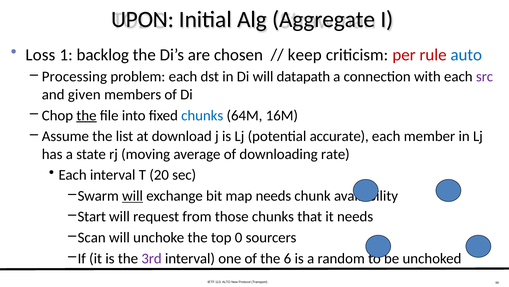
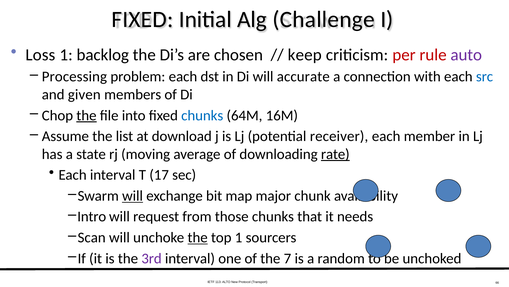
UPON: UPON -> FIXED (142, 20)
Aggregate: Aggregate -> Challenge (324, 20)
auto colour: blue -> purple (466, 55)
datapath: datapath -> accurate (303, 77)
src colour: purple -> blue (484, 77)
accurate: accurate -> receiver (339, 136)
rate underline: none -> present (335, 154)
20: 20 -> 17 (159, 175)
map needs: needs -> major (273, 195)
Start: Start -> Intro (92, 216)
the underline: none -> present (198, 237)
top 0: 0 -> 1 (239, 237)
6: 6 -> 7 (288, 258)
